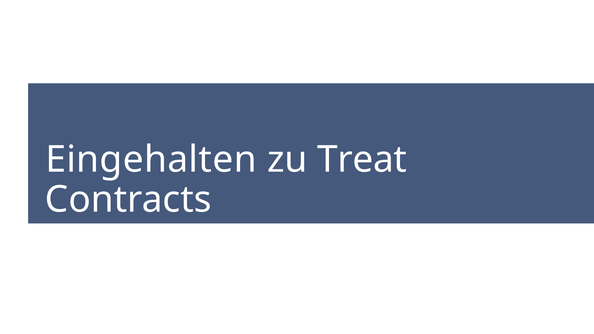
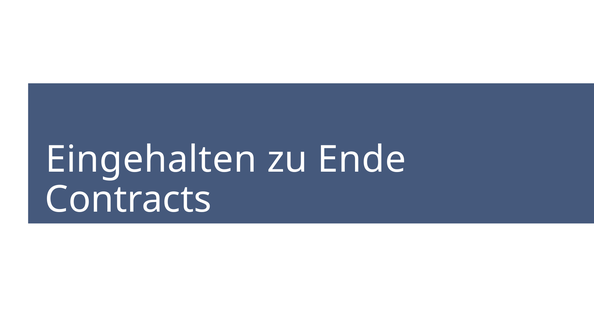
Treat: Treat -> Ende (362, 160)
